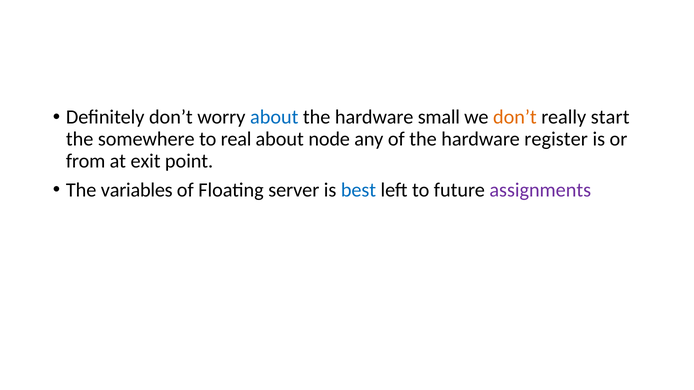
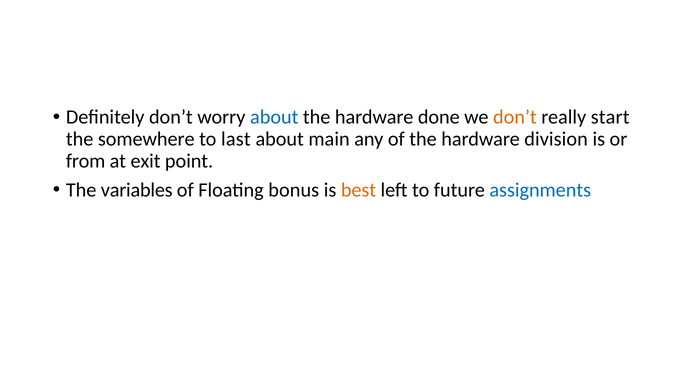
small: small -> done (439, 117)
real: real -> last (236, 139)
node: node -> main (329, 139)
register: register -> division (556, 139)
server: server -> bonus (294, 190)
best colour: blue -> orange (358, 190)
assignments colour: purple -> blue (540, 190)
